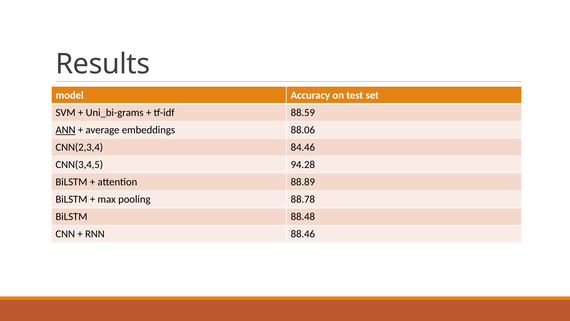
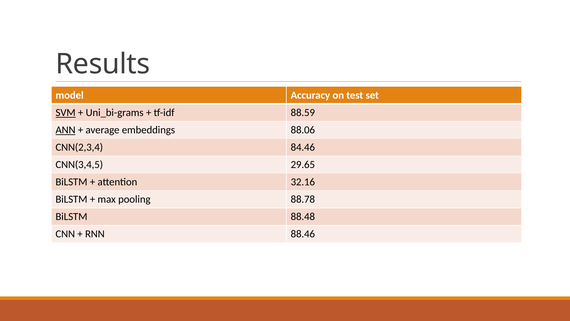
SVM underline: none -> present (66, 112)
94.28: 94.28 -> 29.65 (303, 164)
88.89: 88.89 -> 32.16 (303, 182)
